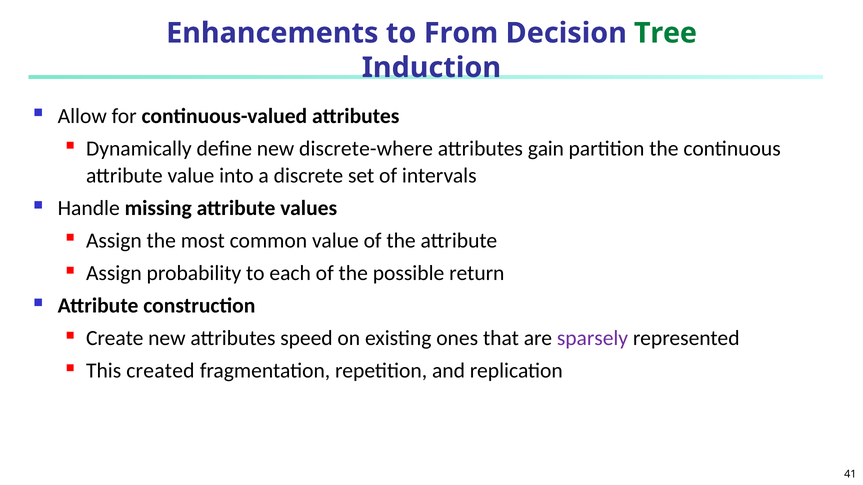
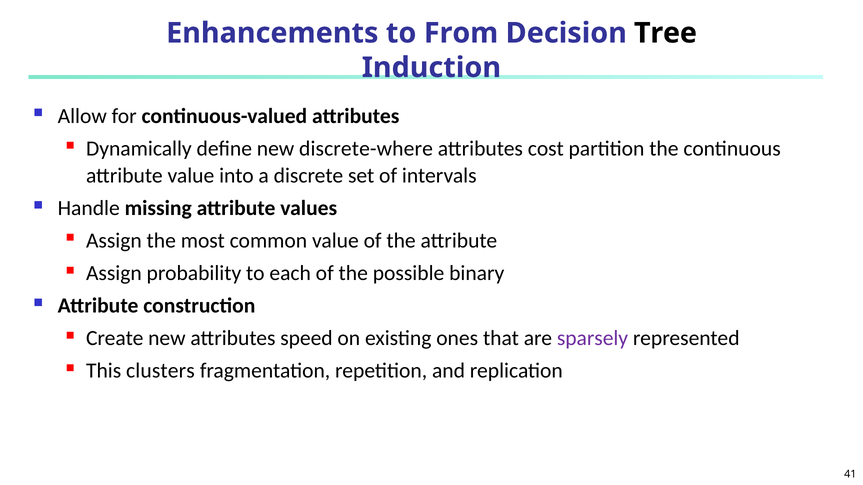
Tree colour: green -> black (665, 33)
gain: gain -> cost (546, 149)
return: return -> binary (477, 273)
created: created -> clusters (160, 371)
